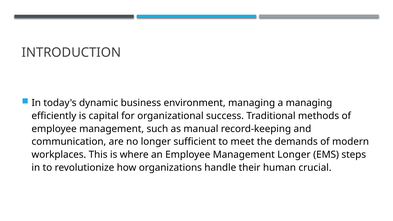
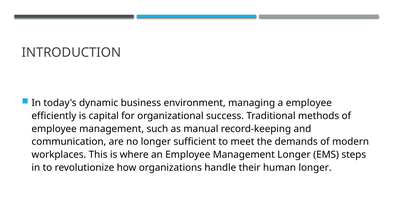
a managing: managing -> employee (309, 103)
human crucial: crucial -> longer (315, 168)
